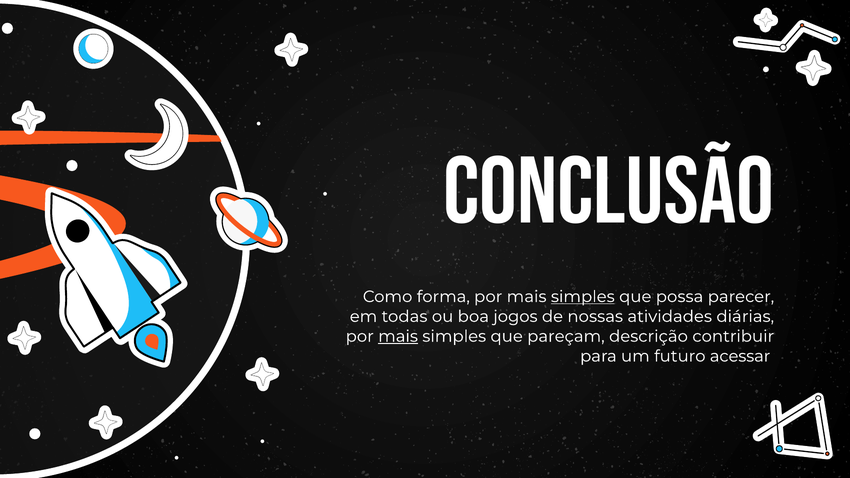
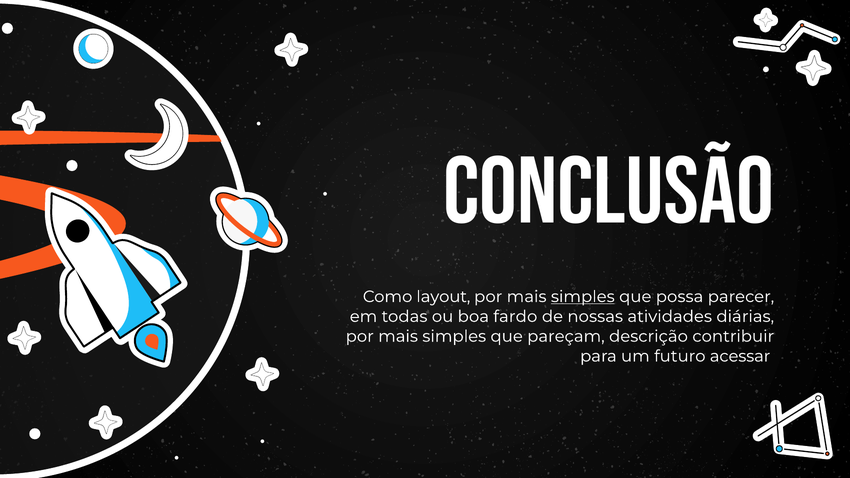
forma: forma -> layout (443, 297)
jogos: jogos -> fardo (515, 317)
mais underline: present -> none (398, 336)
